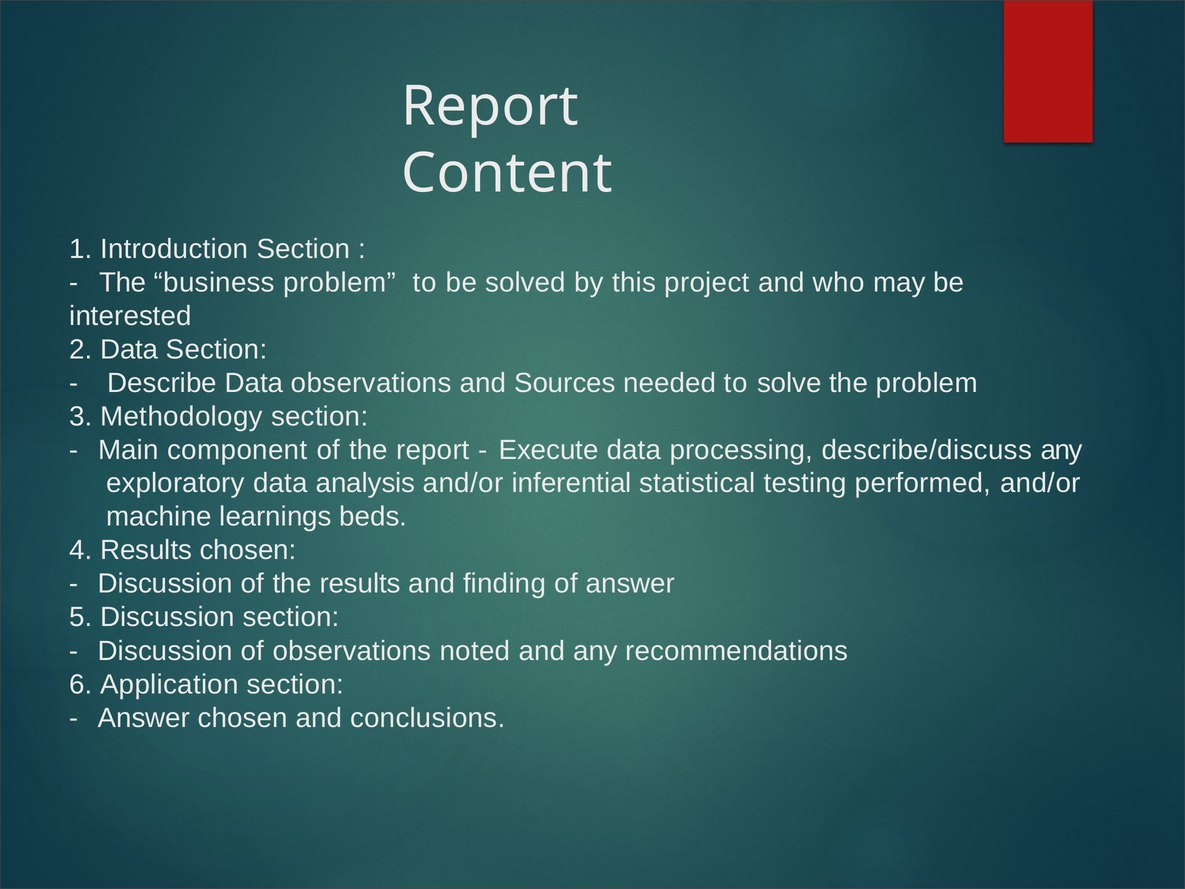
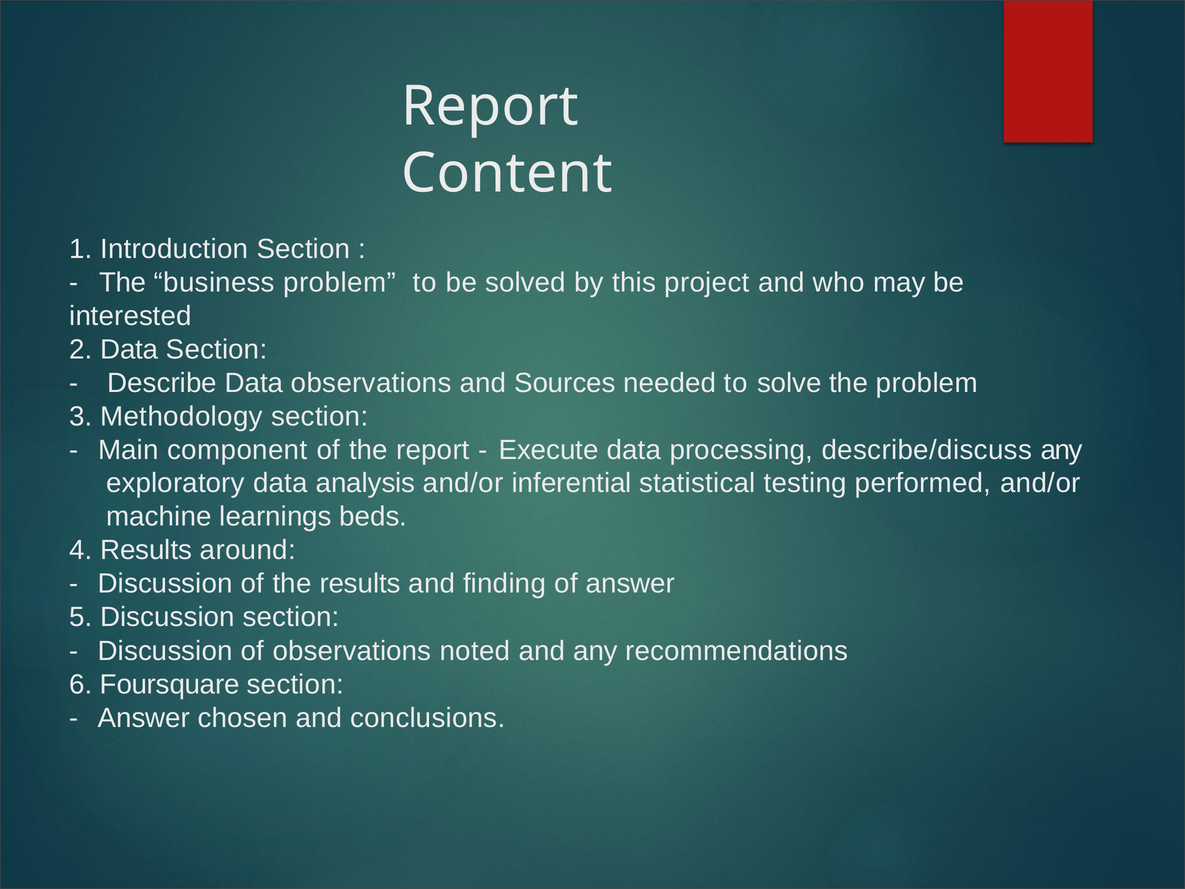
Results chosen: chosen -> around (248, 550)
Application: Application -> Foursquare (170, 684)
